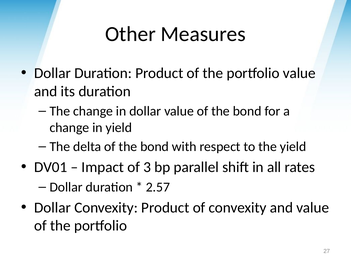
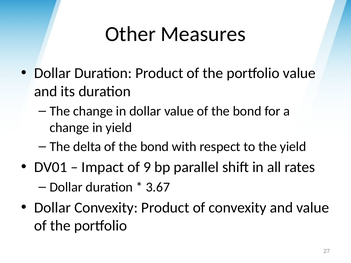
3: 3 -> 9 (147, 167)
2.57: 2.57 -> 3.67 (158, 187)
